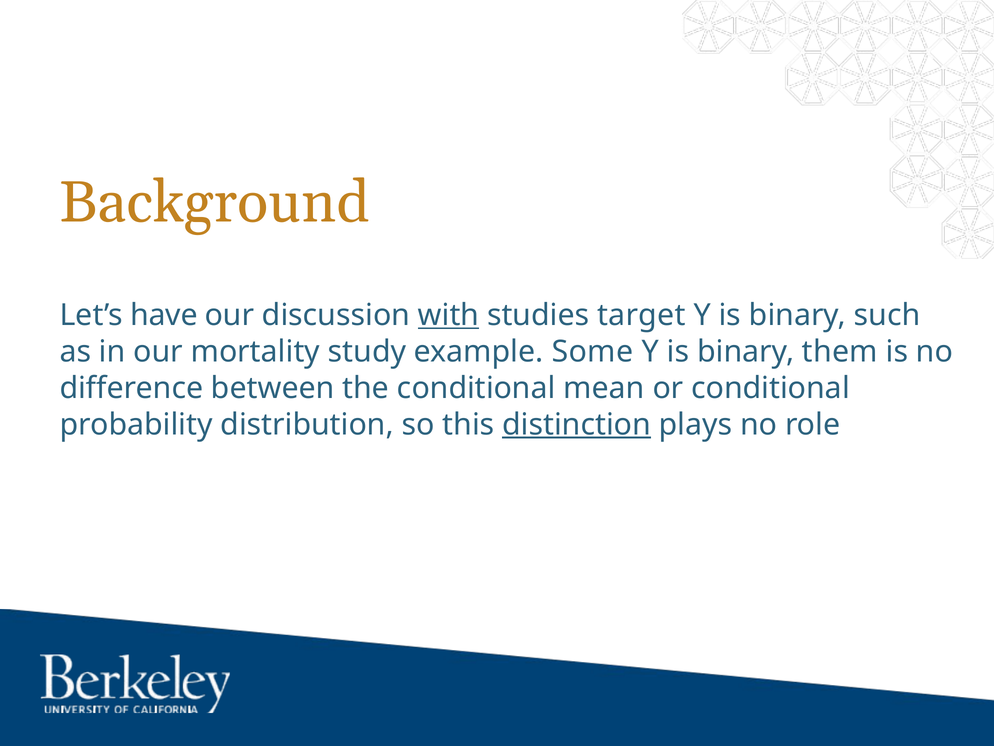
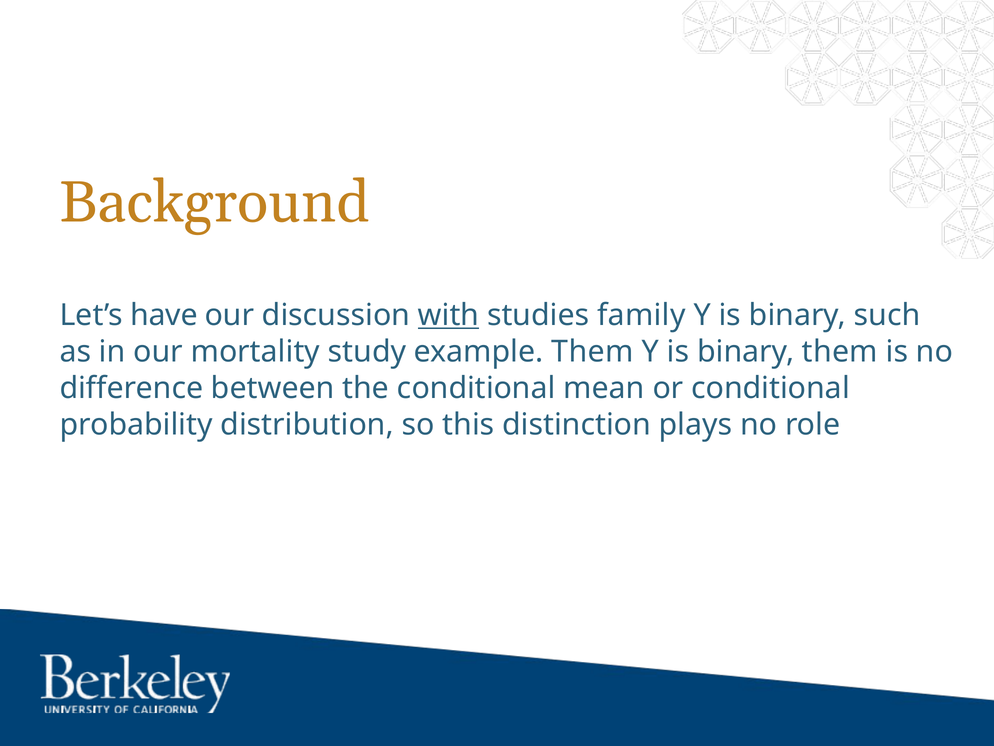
target: target -> family (641, 315)
example Some: Some -> Them (593, 351)
distinction underline: present -> none (577, 424)
